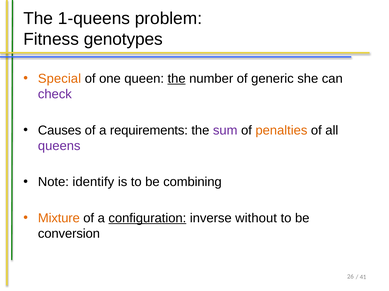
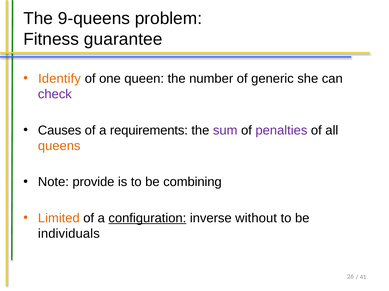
1-queens: 1-queens -> 9-queens (94, 19)
genotypes: genotypes -> guarantee (123, 39)
Special: Special -> Identify (59, 79)
the underline: present -> none (177, 79)
penalties colour: orange -> purple (281, 131)
queens colour: purple -> orange (59, 146)
identify: identify -> provide (93, 182)
Mixture: Mixture -> Limited (59, 219)
conversion: conversion -> individuals (69, 234)
